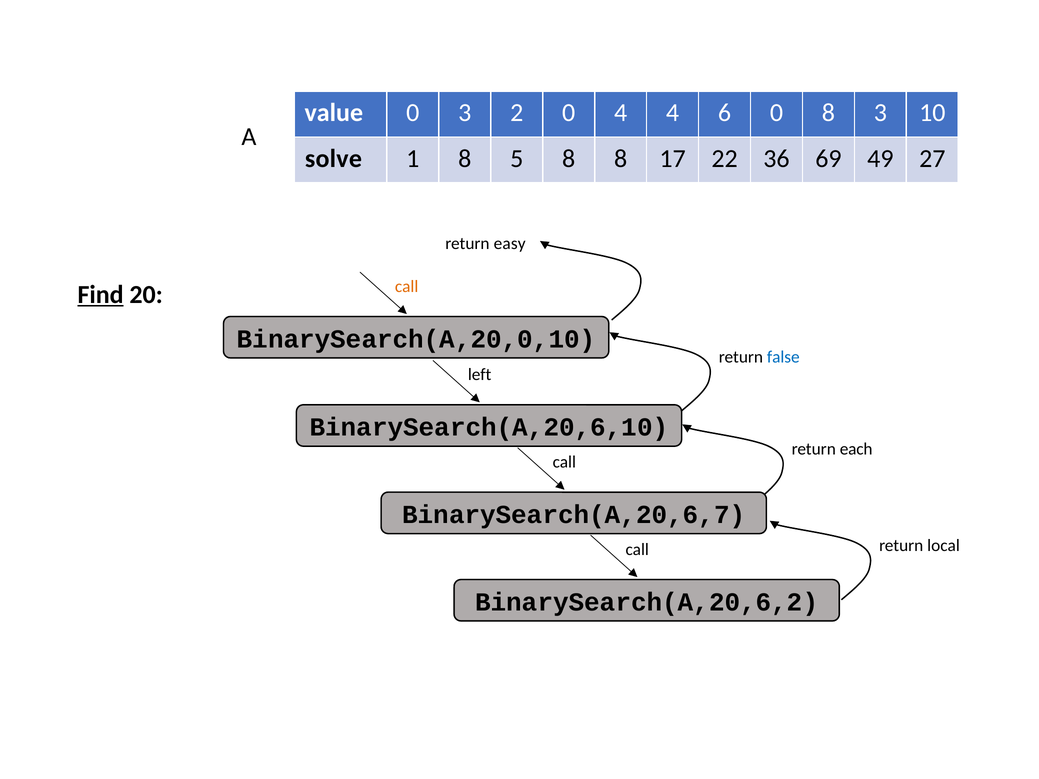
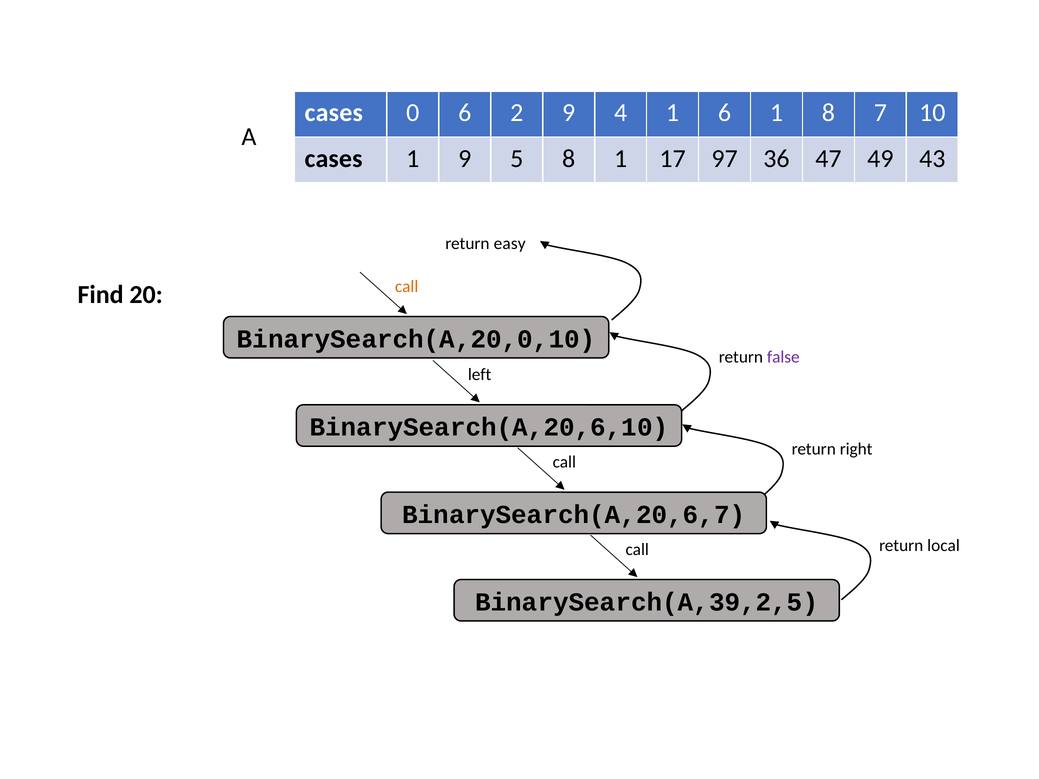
value: value -> cases (334, 113)
0 3: 3 -> 6 (465, 113)
2 0: 0 -> 9 (569, 113)
4 4: 4 -> 1 (673, 113)
6 0: 0 -> 1 (776, 113)
8 3: 3 -> 7 (880, 113)
solve: solve -> cases (334, 159)
1 8: 8 -> 9 (465, 159)
8 8: 8 -> 1 (621, 159)
22: 22 -> 97 (725, 159)
69: 69 -> 47 (828, 159)
27: 27 -> 43 (932, 159)
Find underline: present -> none (101, 295)
false colour: blue -> purple (783, 357)
each: each -> right (856, 449)
BinarySearch(A,20,6,2: BinarySearch(A,20,6,2 -> BinarySearch(A,39,2,5 (647, 602)
